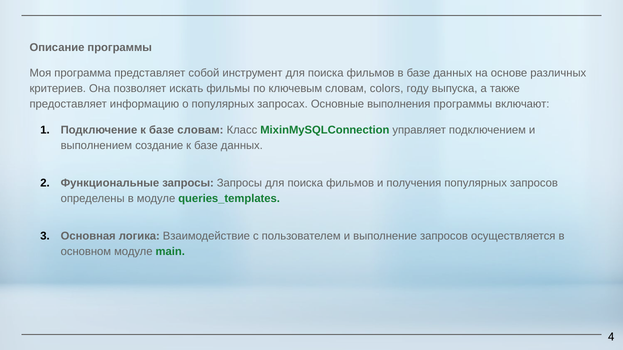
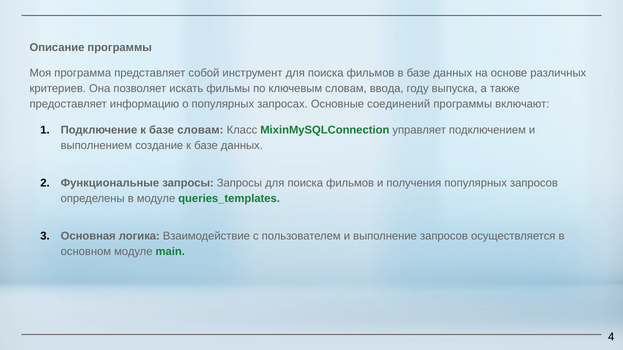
colors: colors -> ввода (387, 89)
выполнения: выполнения -> соединений (399, 104)
